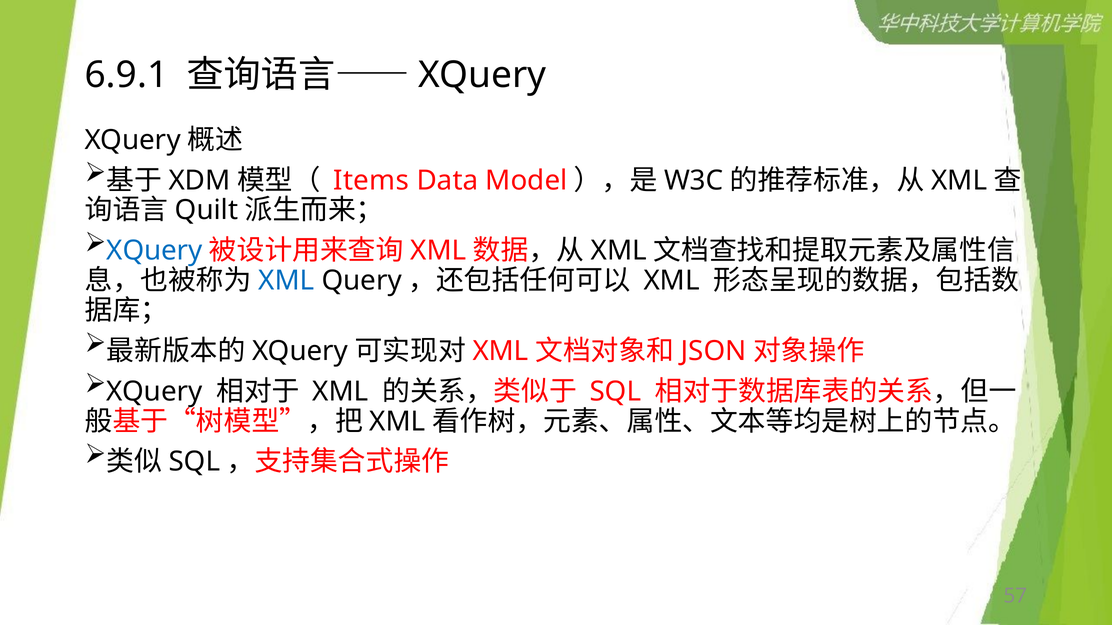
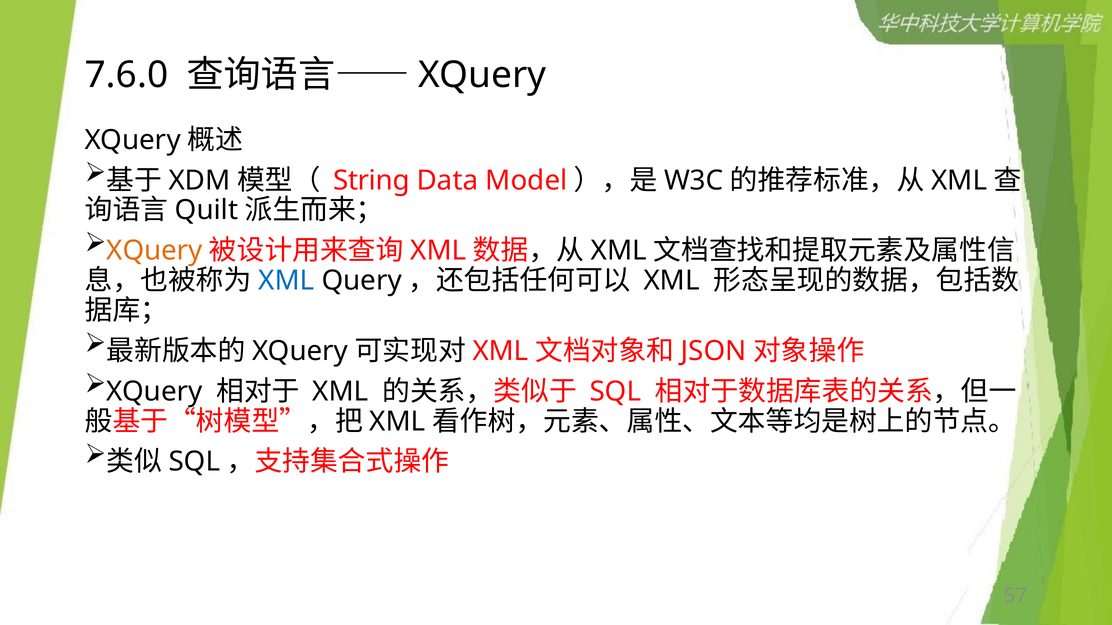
6.9.1: 6.9.1 -> 7.6.0 (127, 75)
Items: Items -> String (371, 180)
XQuery colour: blue -> orange (154, 251)
